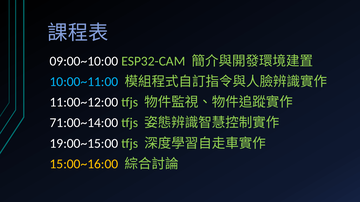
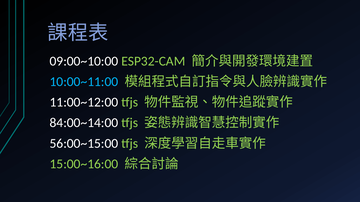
71:00~14:00: 71:00~14:00 -> 84:00~14:00 (84, 123)
19:00~15:00: 19:00~15:00 -> 56:00~15:00 (84, 144)
15:00~16:00 colour: yellow -> light green (84, 164)
